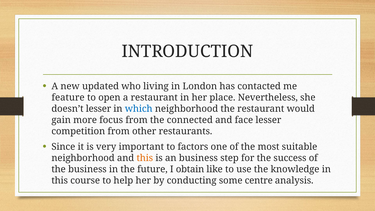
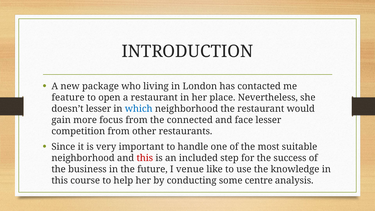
updated: updated -> package (100, 86)
factors: factors -> handle (193, 147)
this colour: orange -> red (145, 158)
an business: business -> included (198, 158)
obtain: obtain -> venue (190, 169)
